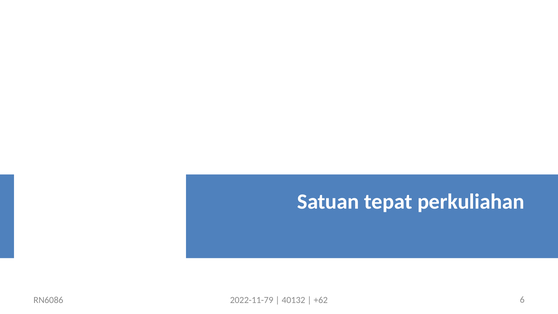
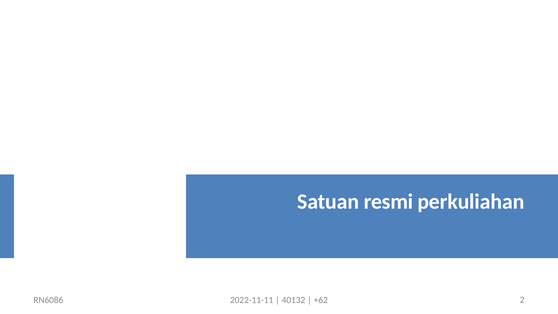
tepat: tepat -> resmi (388, 202)
2022-11-79: 2022-11-79 -> 2022-11-11 (252, 300)
6: 6 -> 2 (522, 300)
